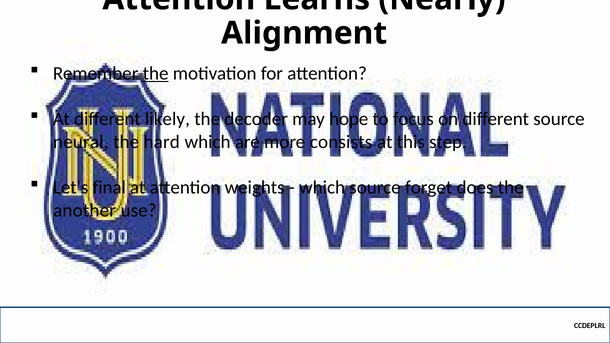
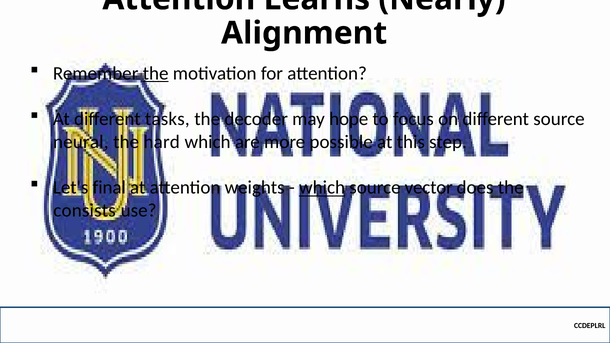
likely: likely -> tasks (167, 119)
consists: consists -> possible (341, 142)
which underline: none -> present (322, 188)
forget: forget -> vector (429, 188)
another: another -> consists (85, 211)
